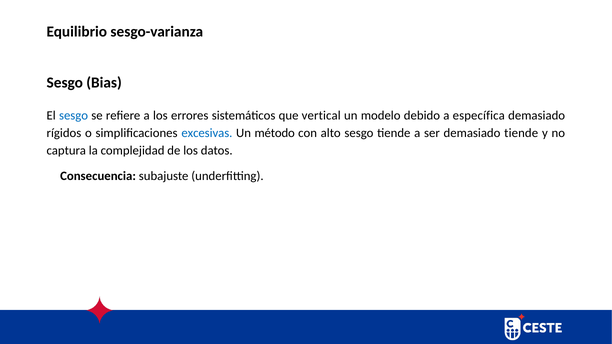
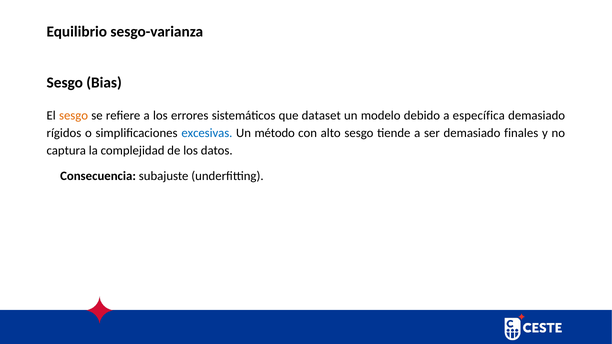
sesgo colour: blue -> orange (74, 115)
vertical: vertical -> dataset (321, 115)
demasiado tiende: tiende -> finales (521, 133)
